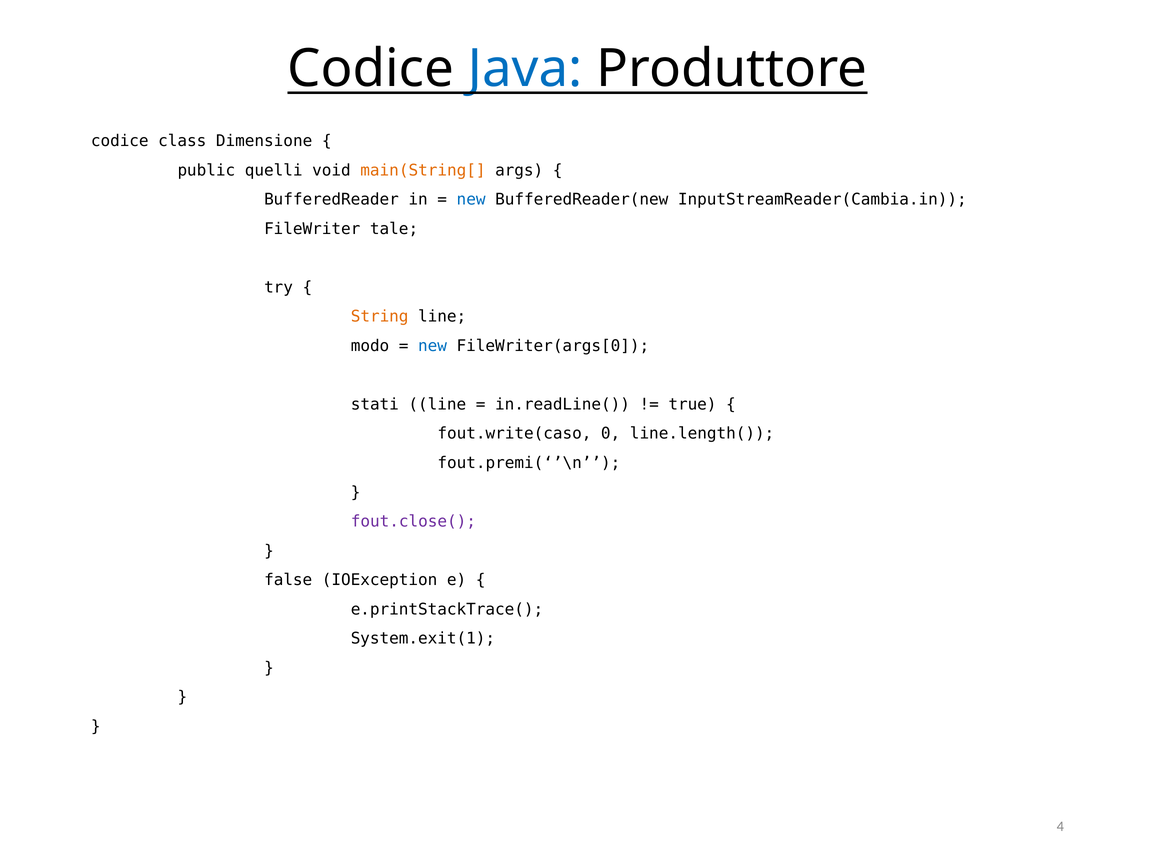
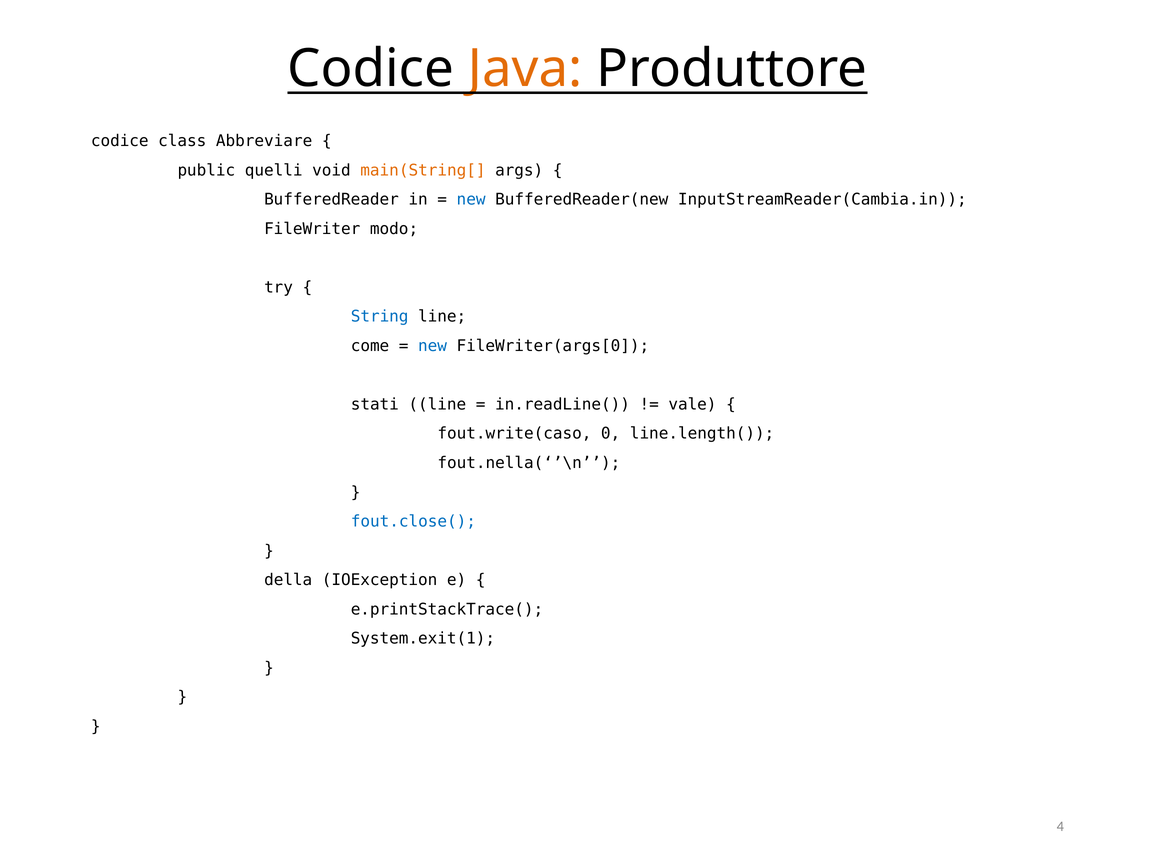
Java colour: blue -> orange (525, 69)
Dimensione: Dimensione -> Abbreviare (264, 141)
tale: tale -> modo (394, 229)
String colour: orange -> blue (380, 317)
modo: modo -> come (370, 346)
true: true -> vale (692, 405)
fout.premi(‘’\n: fout.premi(‘’\n -> fout.nella(‘’\n (529, 463)
fout.close( colour: purple -> blue (413, 522)
false: false -> della (288, 580)
